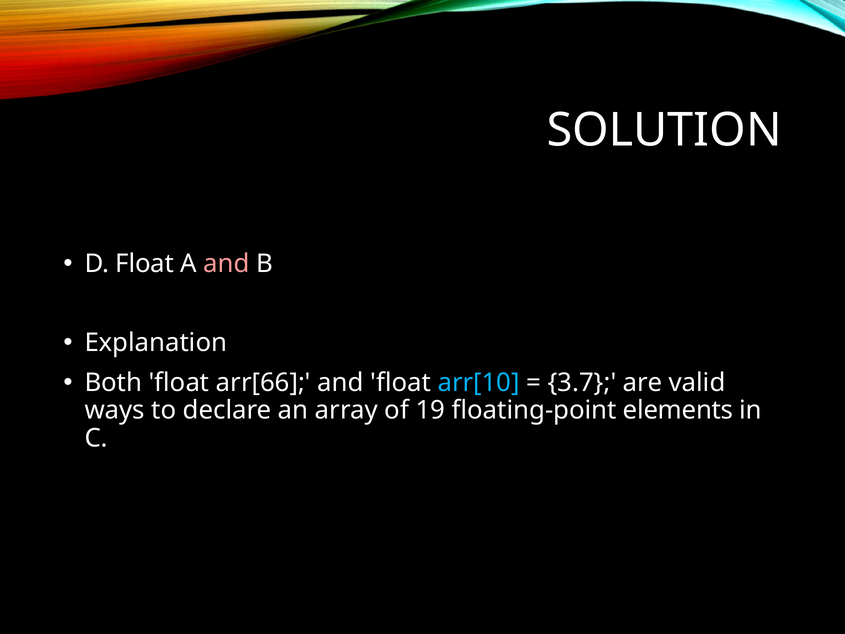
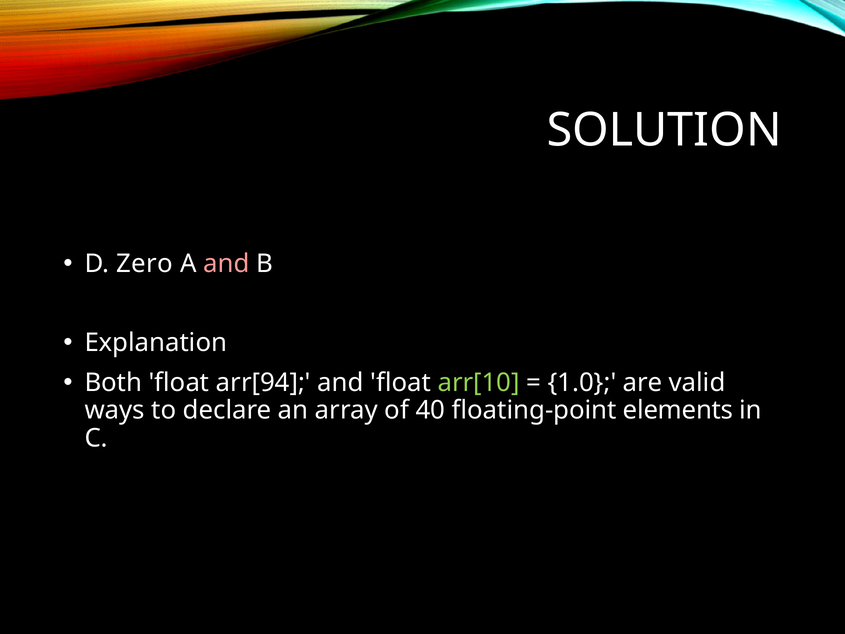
D Float: Float -> Zero (144, 264)
arr[66: arr[66 -> arr[94 (263, 382)
arr[10 colour: light blue -> light green (479, 382)
3.7: 3.7 -> 1.0 (582, 382)
19: 19 -> 40 (430, 410)
